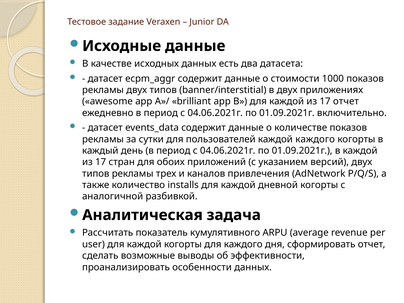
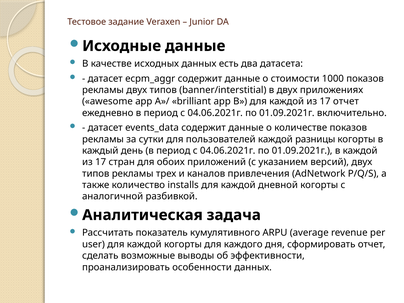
каждой каждого: каждого -> разницы (315, 139)
